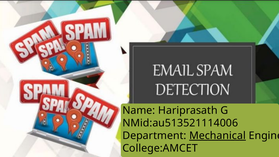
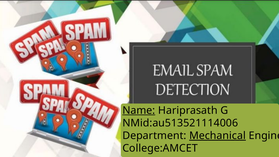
Name underline: none -> present (139, 110)
